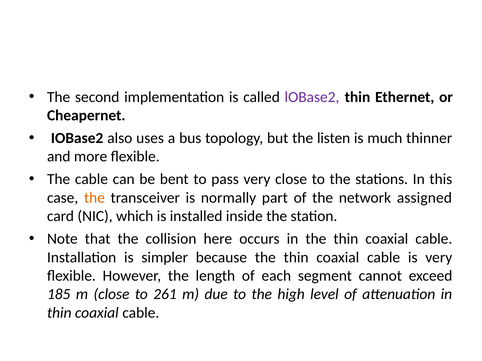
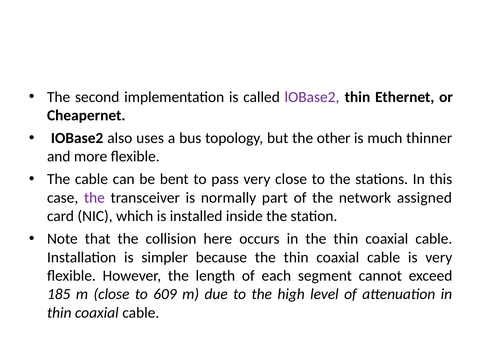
listen: listen -> other (334, 138)
the colour: orange -> purple (94, 198)
261: 261 -> 609 (165, 295)
